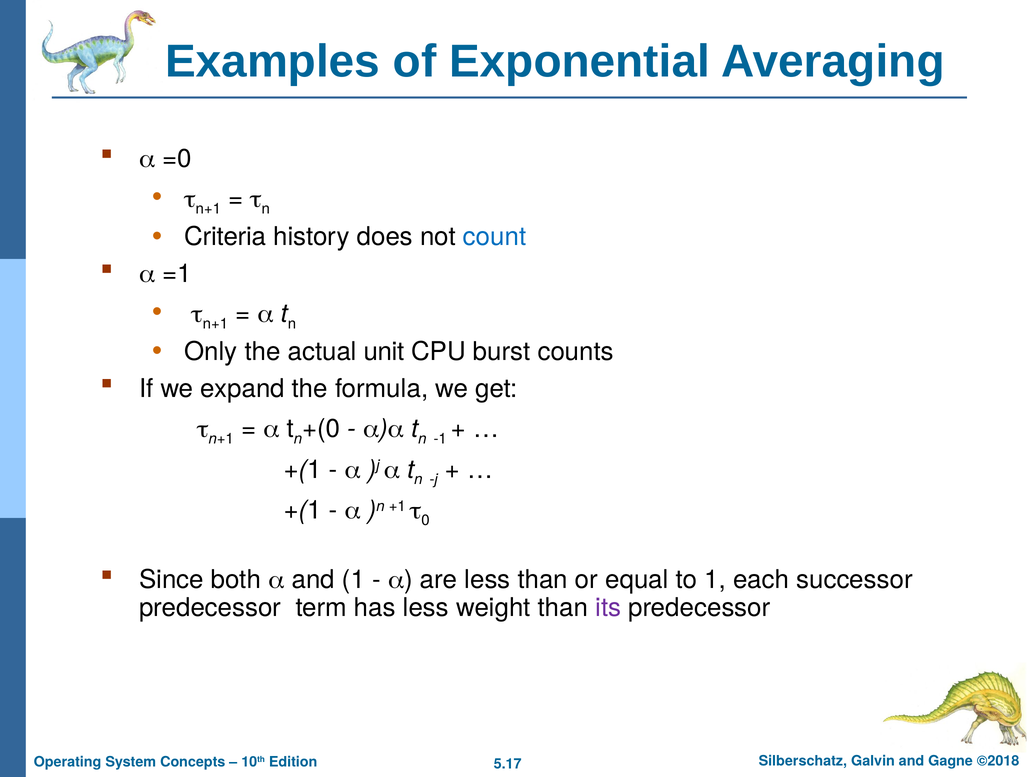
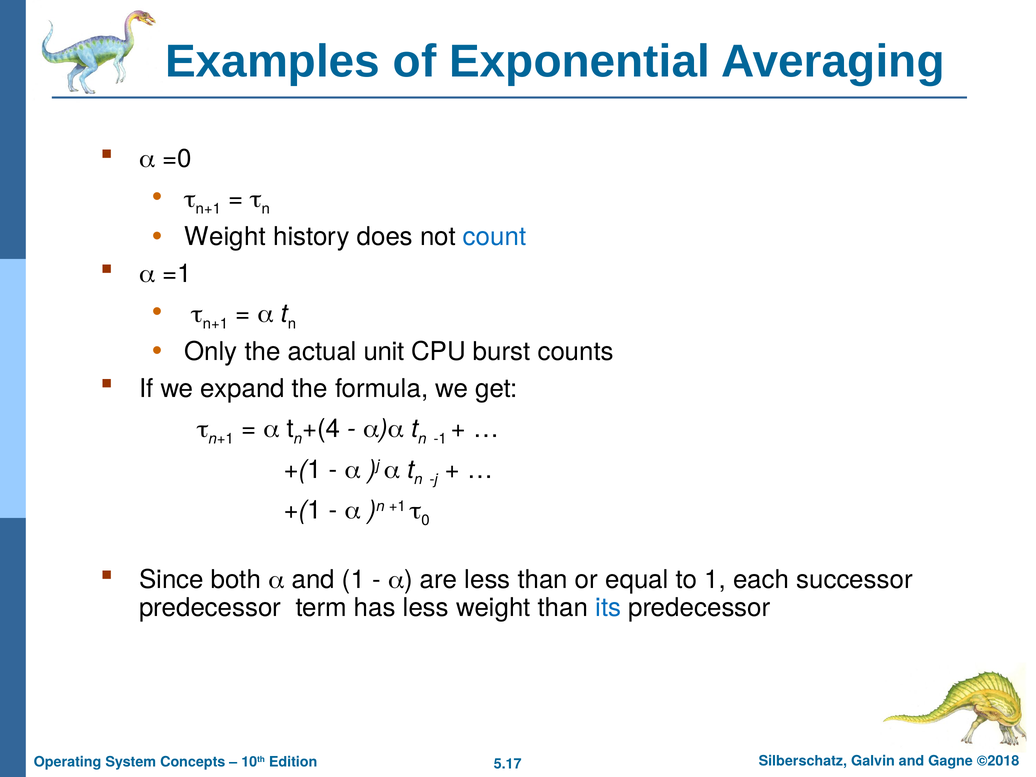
Criteria: Criteria -> Weight (225, 237)
+(0: +(0 -> +(4 (321, 429)
its colour: purple -> blue (608, 608)
